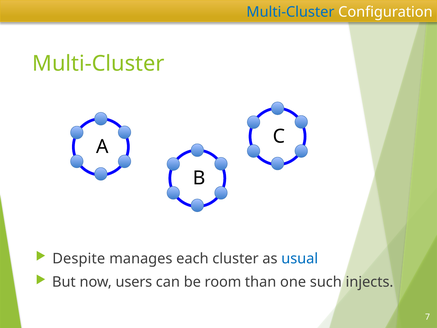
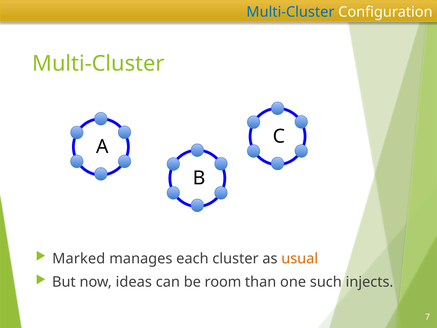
Despite: Despite -> Marked (79, 258)
usual colour: blue -> orange (300, 258)
users: users -> ideas (134, 282)
